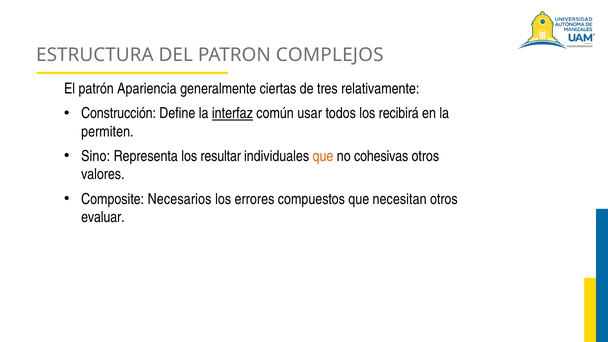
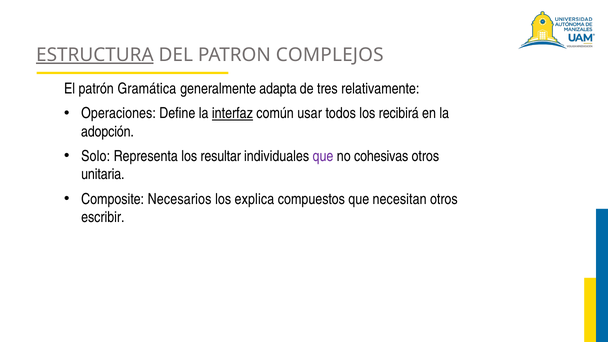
ESTRUCTURA underline: none -> present (95, 55)
Apariencia: Apariencia -> Gramática (147, 89)
ciertas: ciertas -> adapta (278, 89)
Construcción: Construcción -> Operaciones (119, 113)
permiten: permiten -> adopción (107, 132)
Sino: Sino -> Solo (96, 156)
que colour: orange -> purple (323, 156)
valores: valores -> unitaria (103, 174)
errores: errores -> explica (254, 199)
evaluar: evaluar -> escribir (103, 217)
